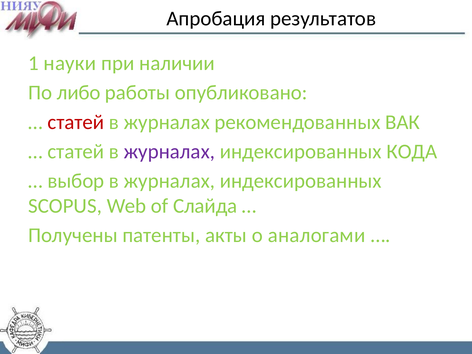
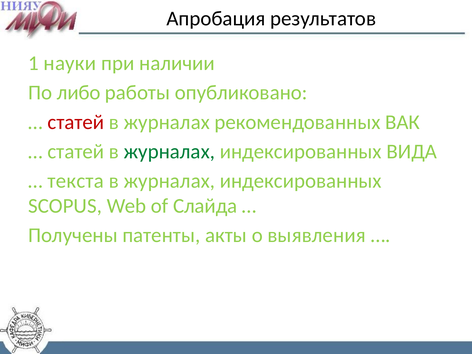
журналах colour: purple -> green (169, 151)
КОДА: КОДА -> ВИДА (412, 151)
выбор: выбор -> текста (76, 181)
аналогами: аналогами -> выявления (317, 235)
